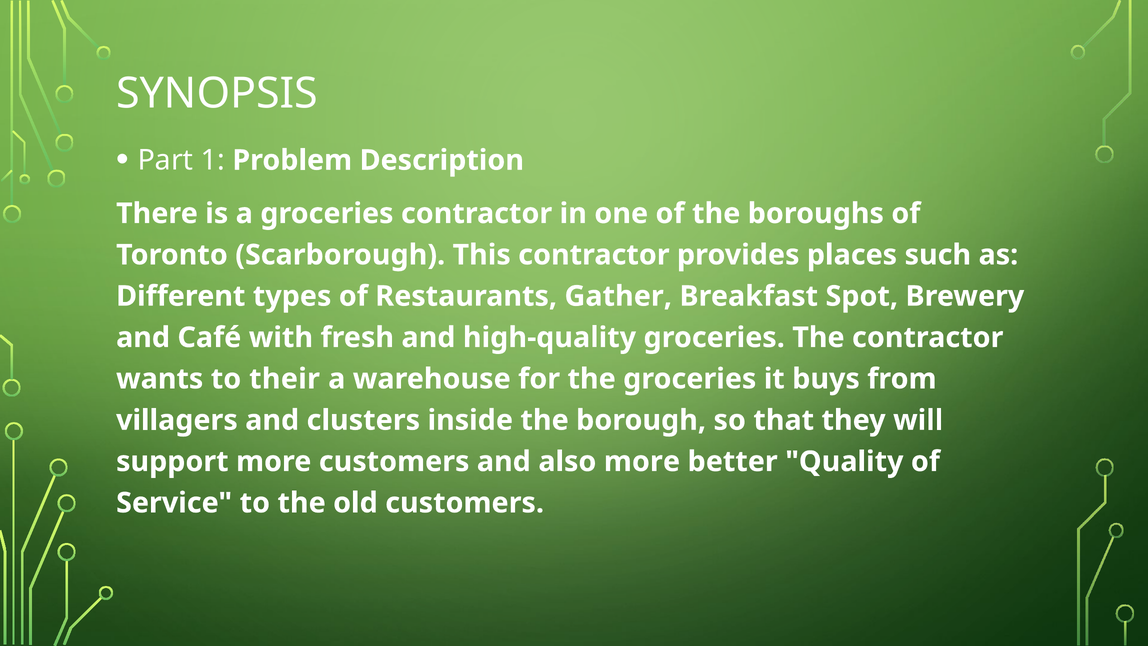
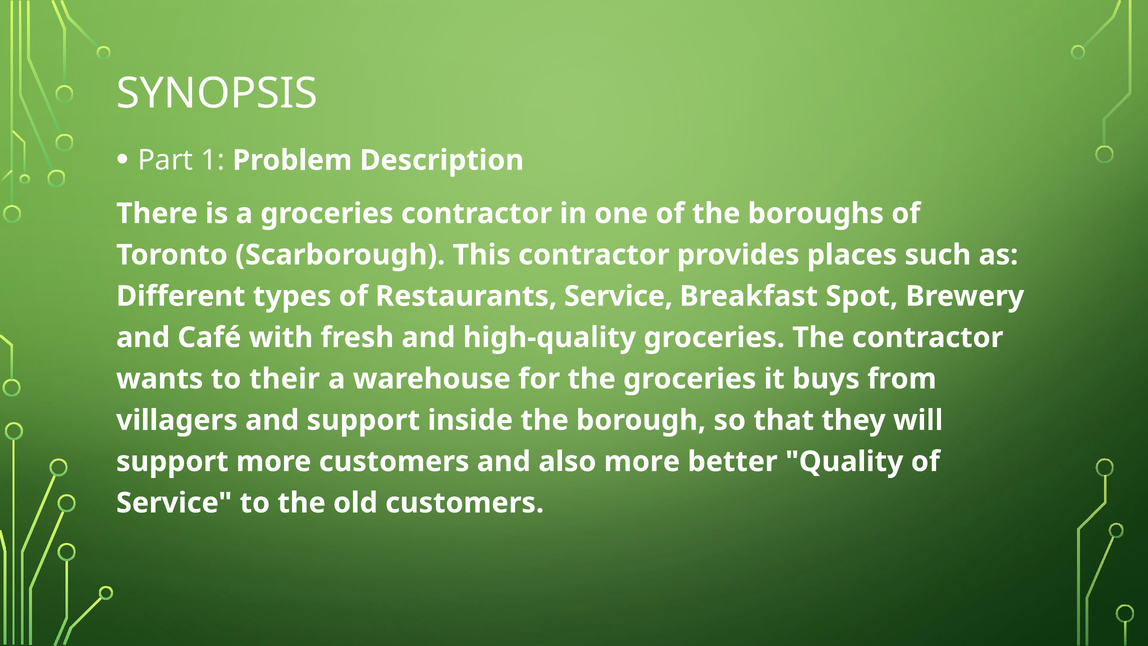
Restaurants Gather: Gather -> Service (618, 296)
and clusters: clusters -> support (363, 420)
